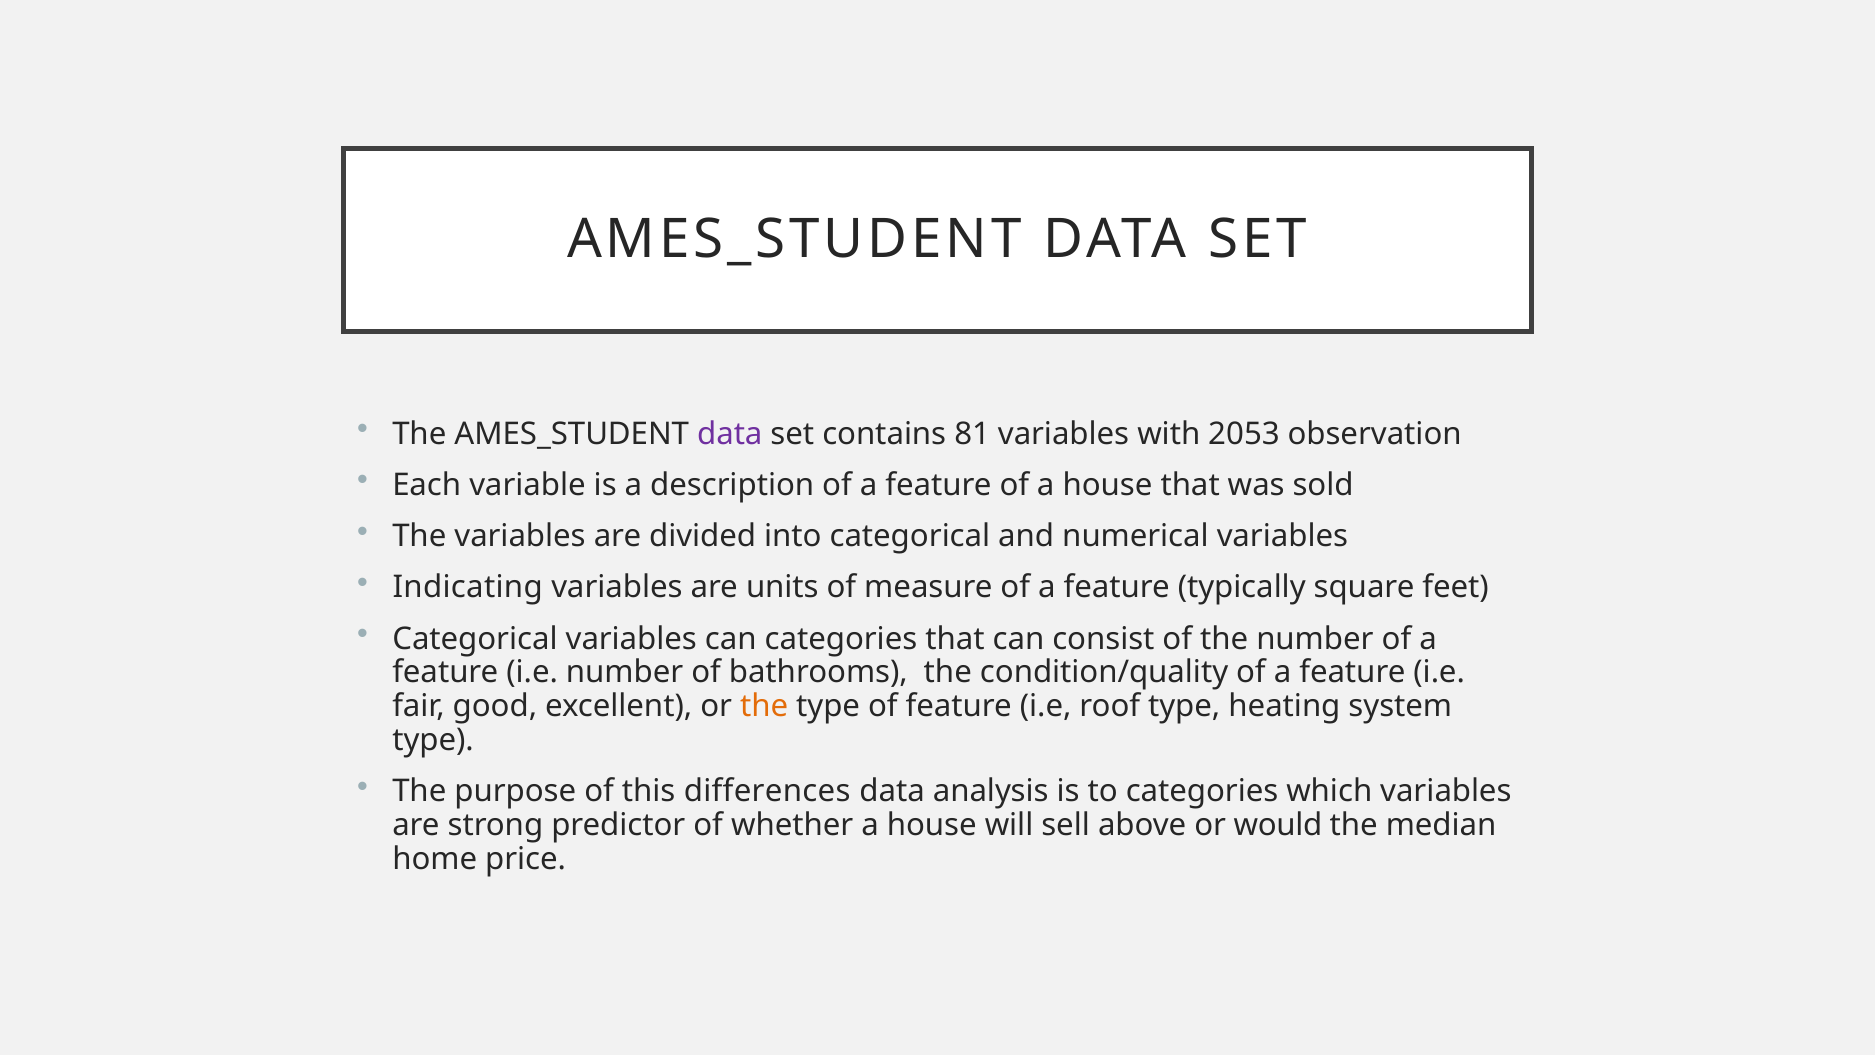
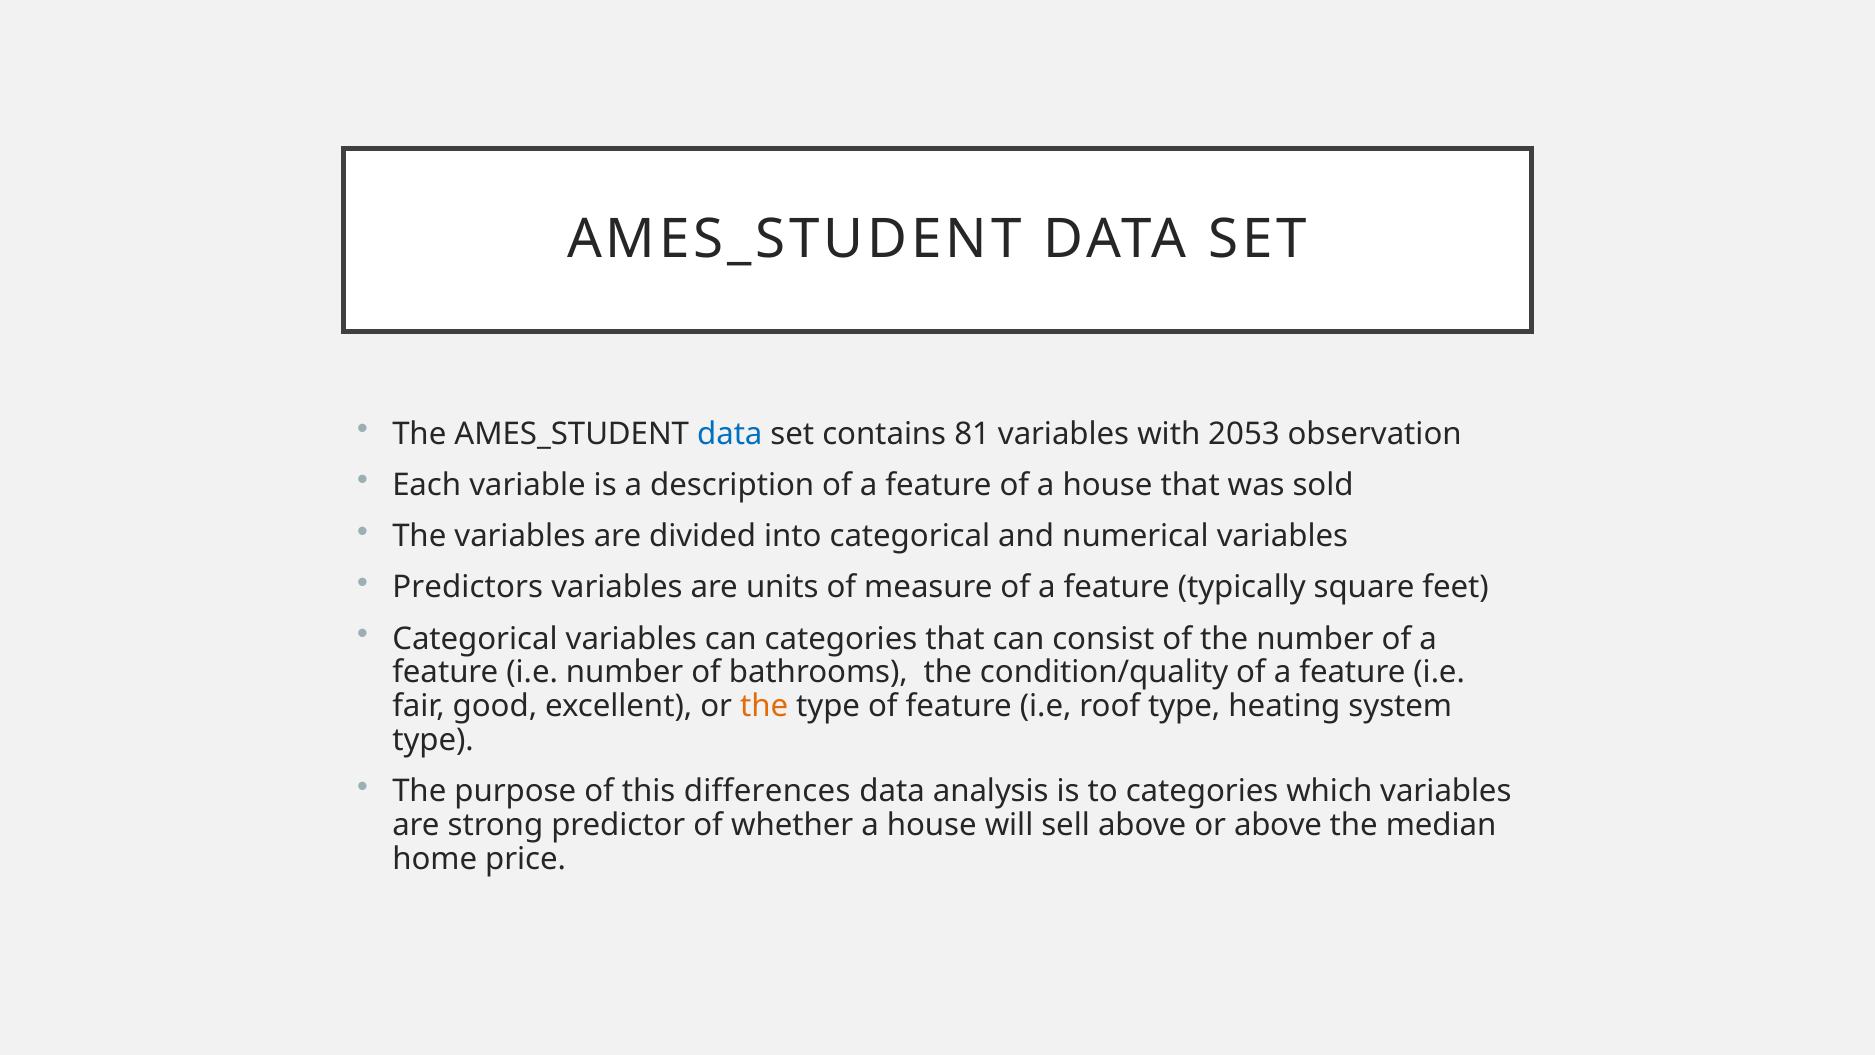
data colour: purple -> blue (730, 434)
Indicating: Indicating -> Predictors (468, 587)
or would: would -> above (1278, 825)
